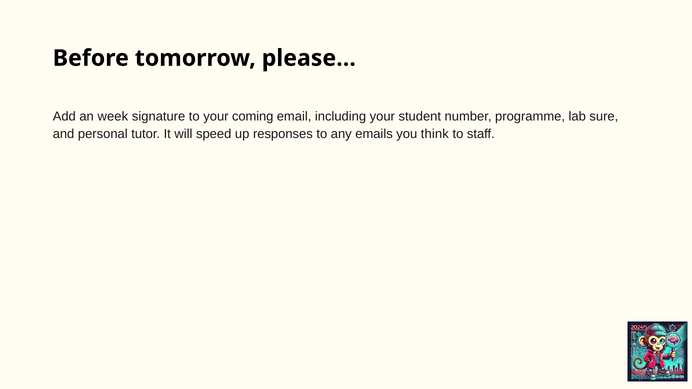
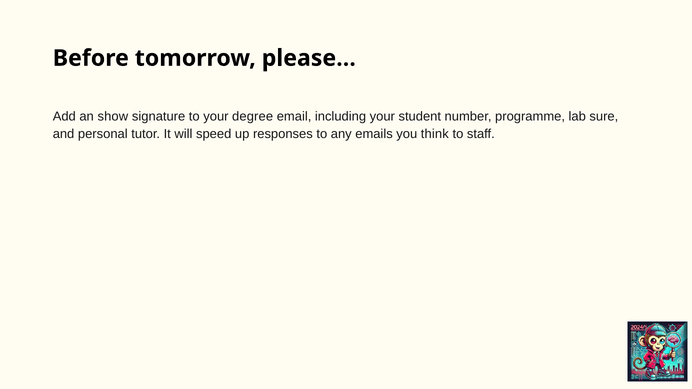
week: week -> show (113, 117)
coming: coming -> degree (253, 117)
